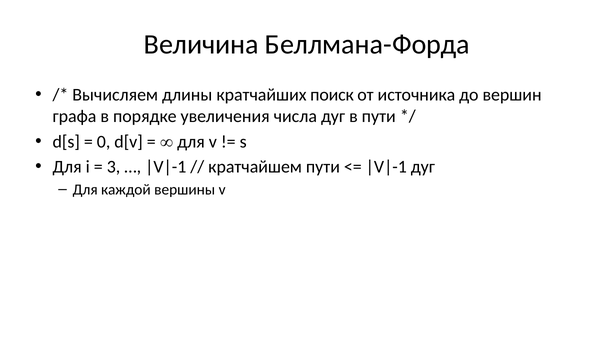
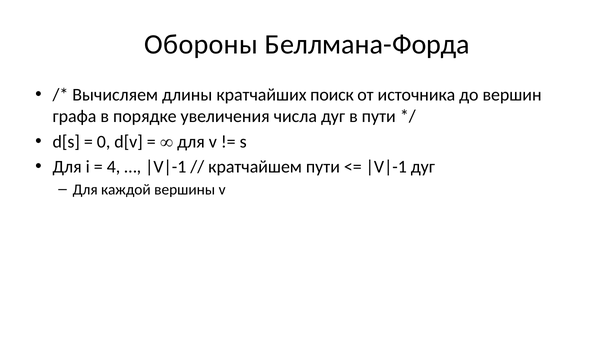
Величина: Величина -> Обороны (201, 45)
3: 3 -> 4 (114, 166)
